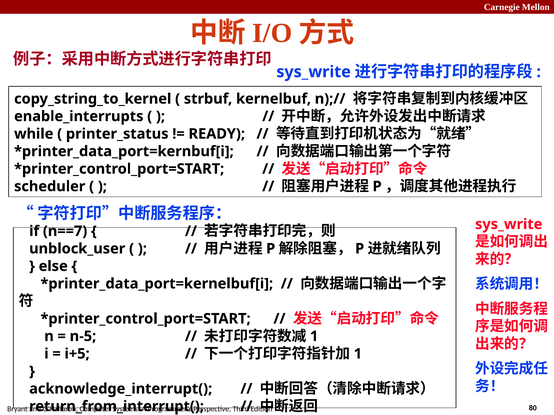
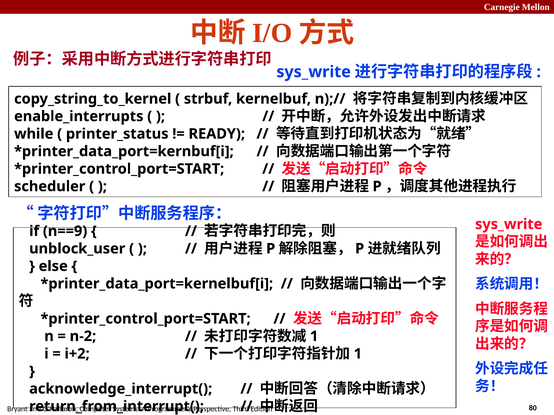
n==7: n==7 -> n==9 (65, 231)
n-5: n-5 -> n-2 (83, 337)
i+5: i+5 -> i+2 (77, 354)
